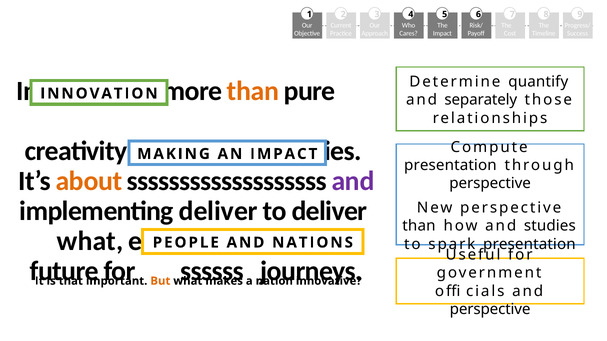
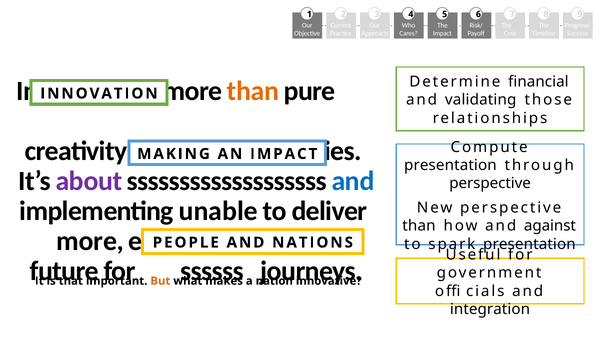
quantify: quantify -> financial (538, 82)
separately: separately -> validating (481, 100)
about colour: orange -> purple (89, 181)
and colour: purple -> blue (353, 181)
implementing deliver: deliver -> unable (218, 211)
studies: studies -> against (550, 226)
what: what -> more (90, 241)
perspective: perspective -> integration (490, 310)
